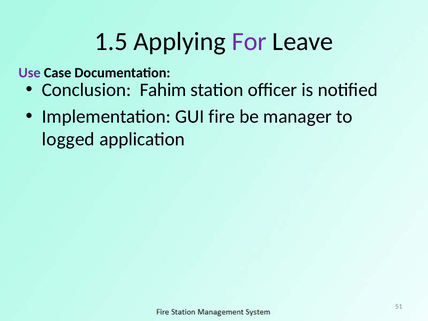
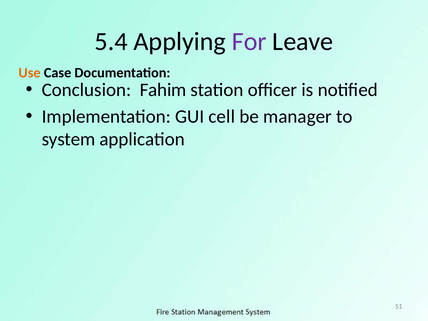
1.5: 1.5 -> 5.4 (111, 41)
Use colour: purple -> orange (30, 73)
fire: fire -> cell (222, 116)
logged: logged -> system (69, 139)
